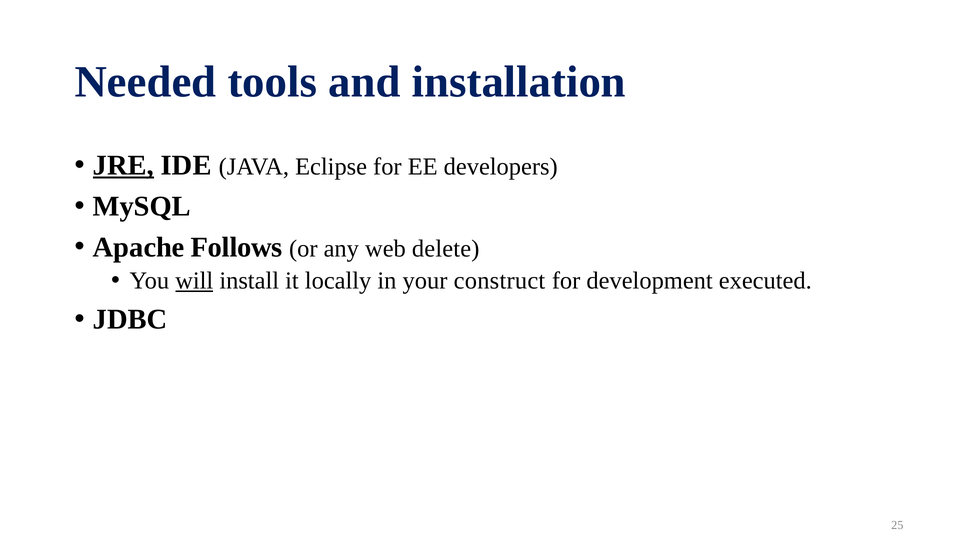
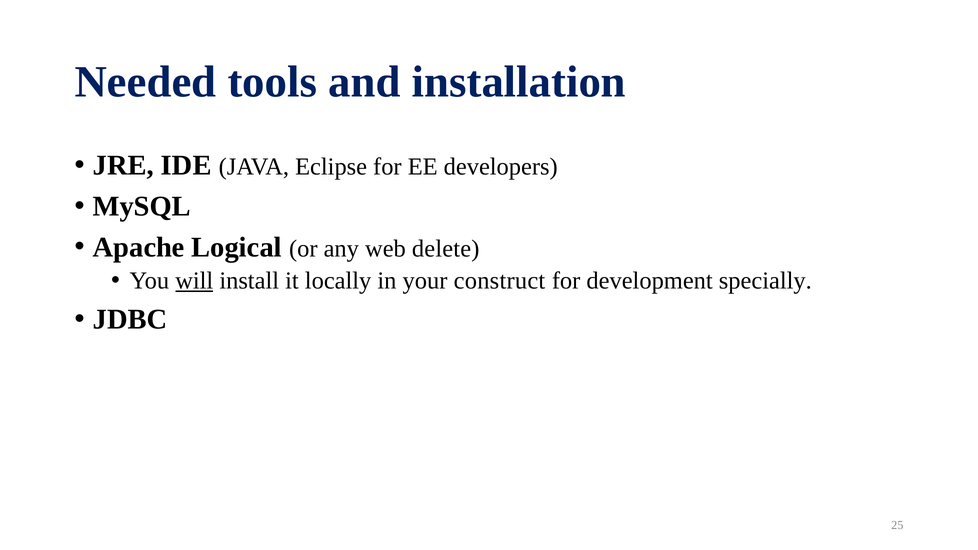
JRE underline: present -> none (123, 165)
Follows: Follows -> Logical (236, 247)
executed: executed -> specially (765, 281)
